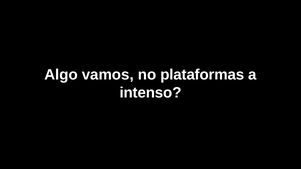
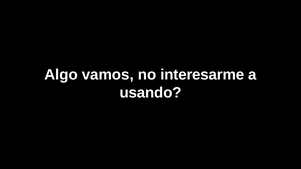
plataformas: plataformas -> interesarme (202, 75)
intenso: intenso -> usando (151, 93)
